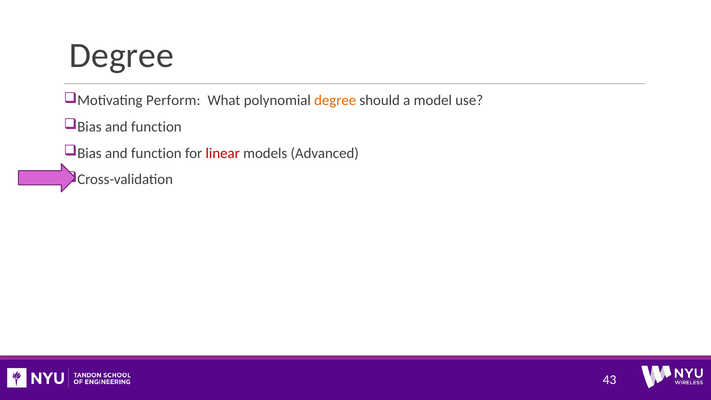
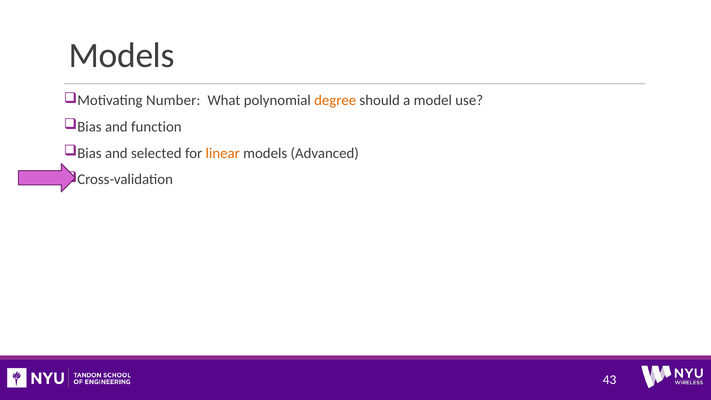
Degree: Degree -> Models (122, 56)
Perform: Perform -> Number (173, 100)
function: function -> selected (156, 153)
linear colour: red -> orange (223, 153)
